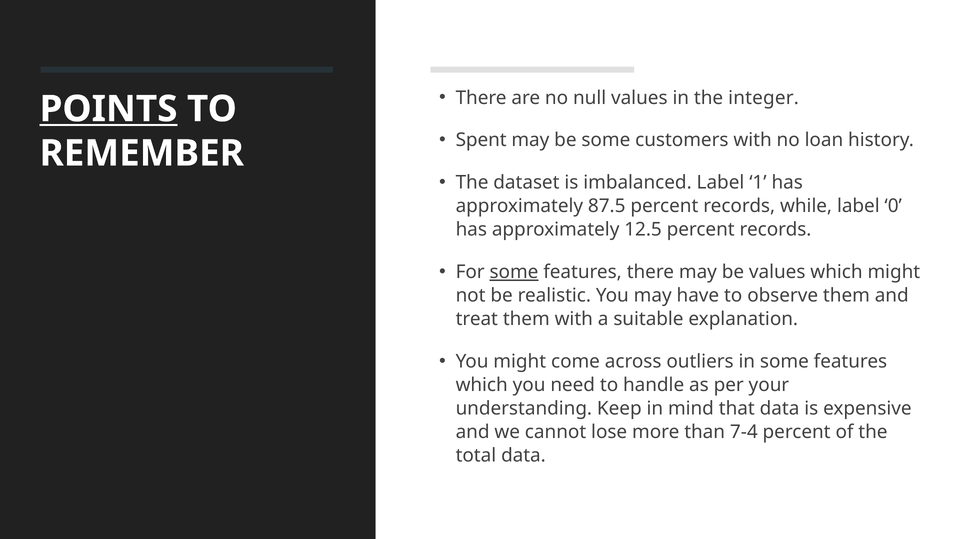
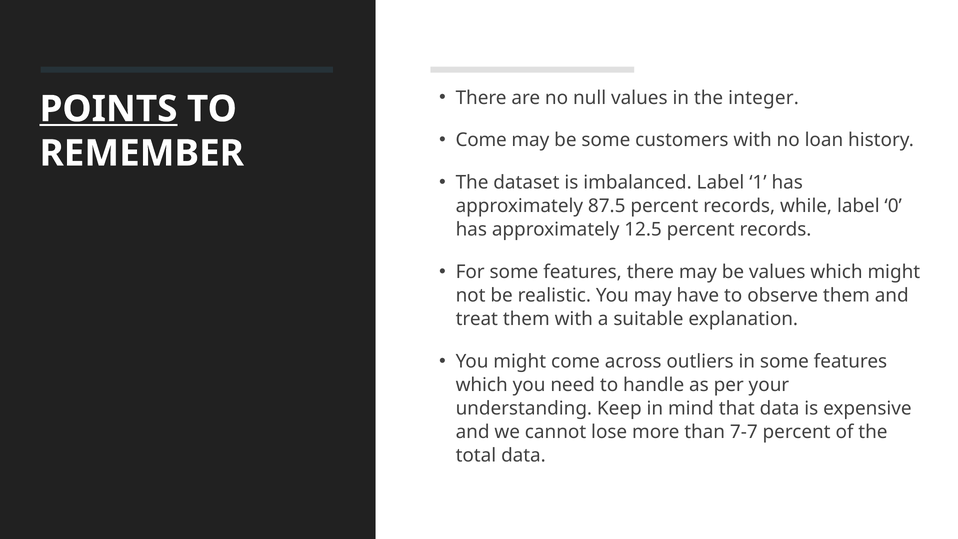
Spent: Spent -> Come (481, 140)
some underline: present -> none (514, 272)
7-4: 7-4 -> 7-7 (744, 432)
